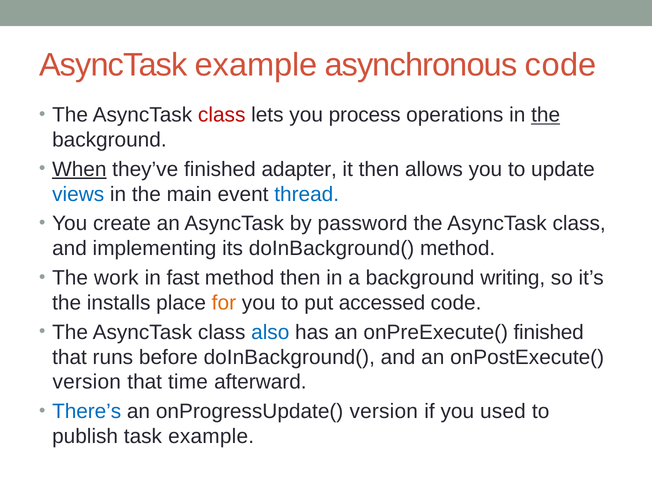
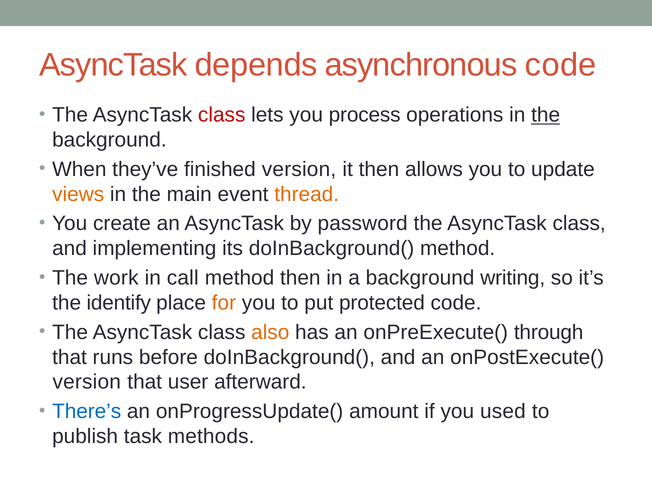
AsyncTask example: example -> depends (256, 65)
When underline: present -> none (79, 169)
finished adapter: adapter -> version (299, 169)
views colour: blue -> orange (78, 194)
thread colour: blue -> orange (307, 194)
fast: fast -> call (183, 278)
installs: installs -> identify (119, 303)
accessed: accessed -> protected (382, 303)
also colour: blue -> orange (270, 332)
onPreExecute( finished: finished -> through (549, 332)
time: time -> user (188, 382)
onProgressUpdate( version: version -> amount (384, 411)
task example: example -> methods (211, 436)
